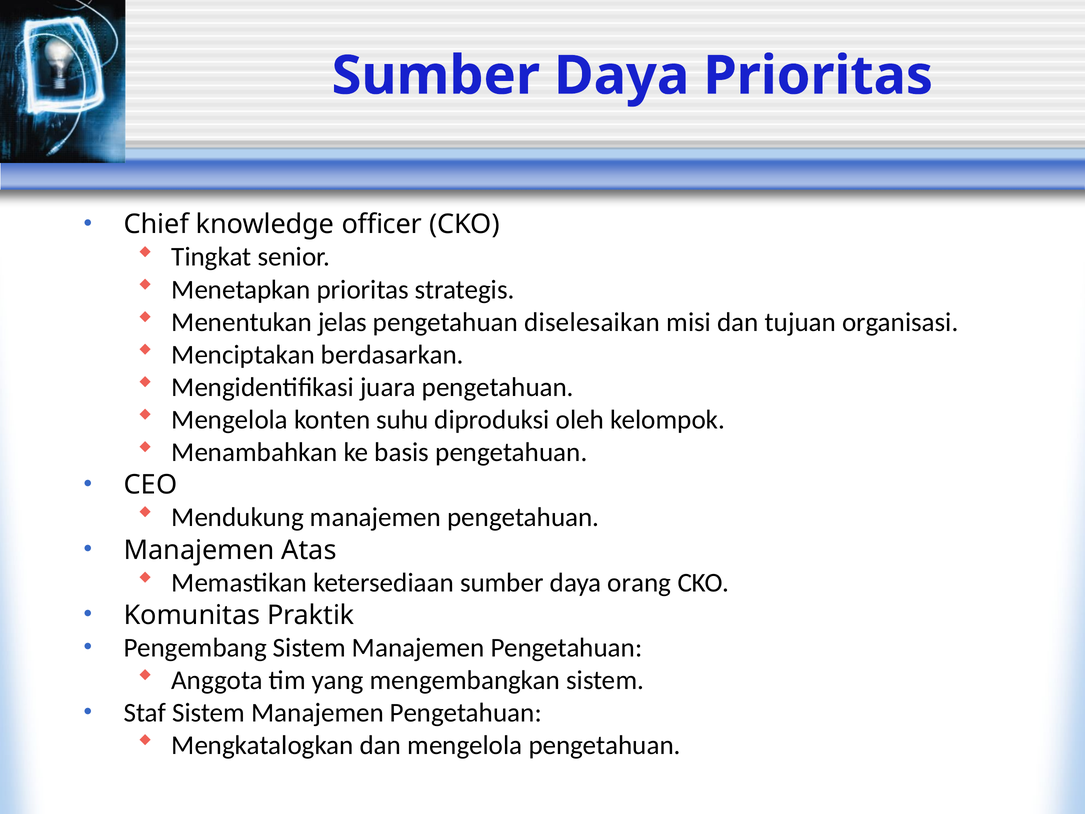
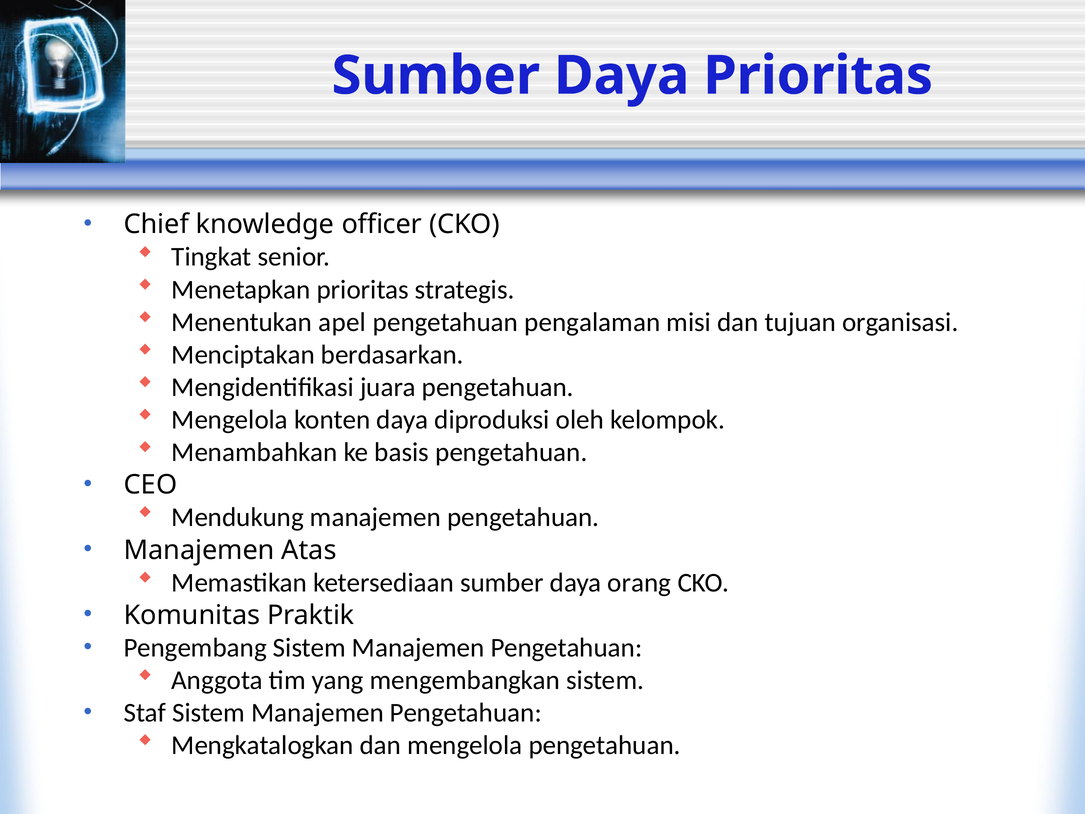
jelas: jelas -> apel (342, 322)
diselesaikan: diselesaikan -> pengalaman (592, 322)
konten suhu: suhu -> daya (402, 420)
